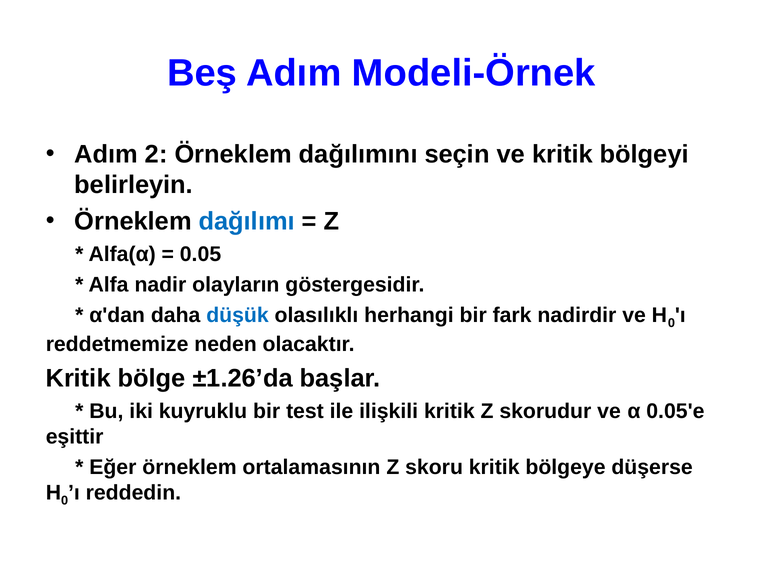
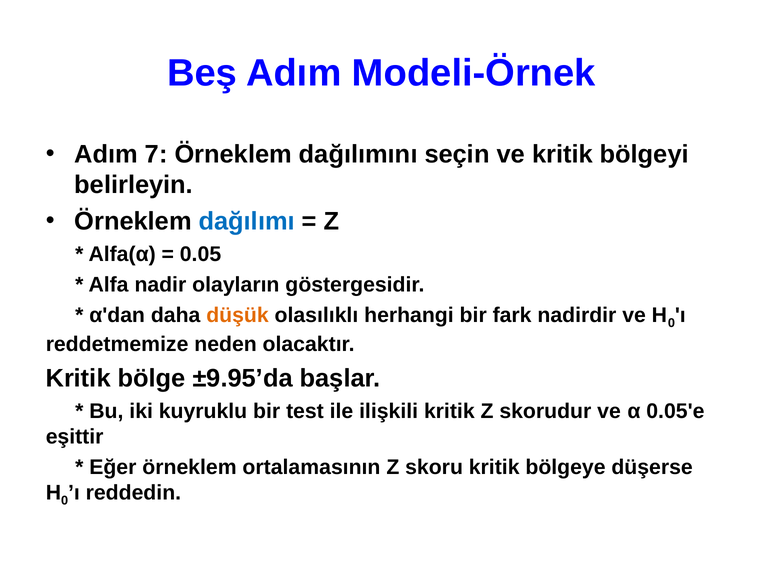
2: 2 -> 7 (156, 154)
düşük colour: blue -> orange (237, 315)
±1.26’da: ±1.26’da -> ±9.95’da (243, 379)
